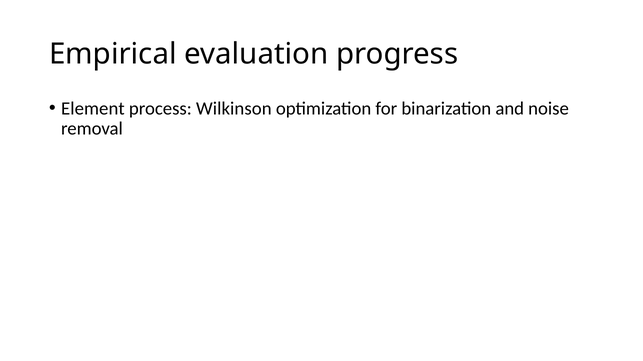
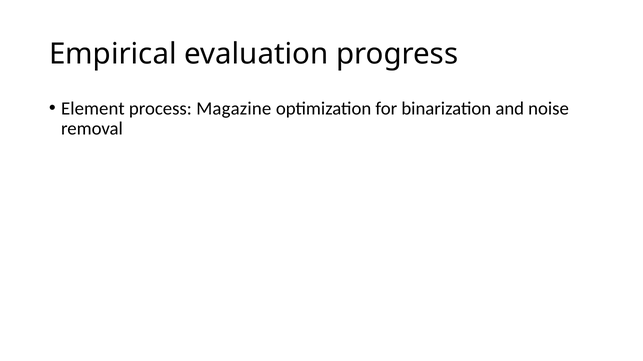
Wilkinson: Wilkinson -> Magazine (234, 109)
